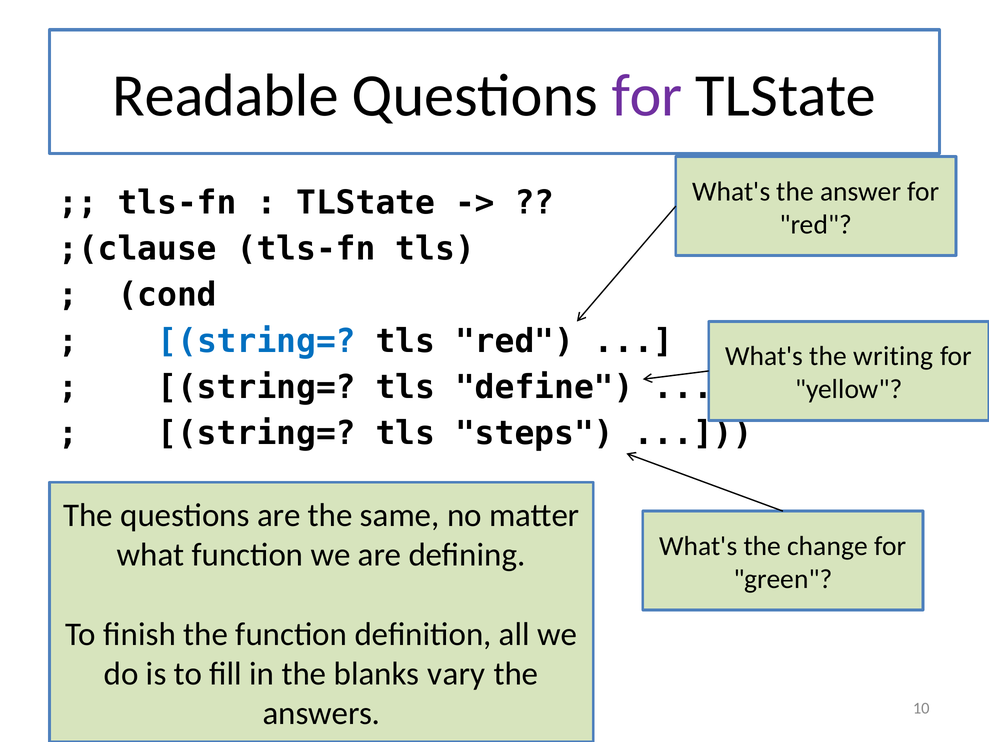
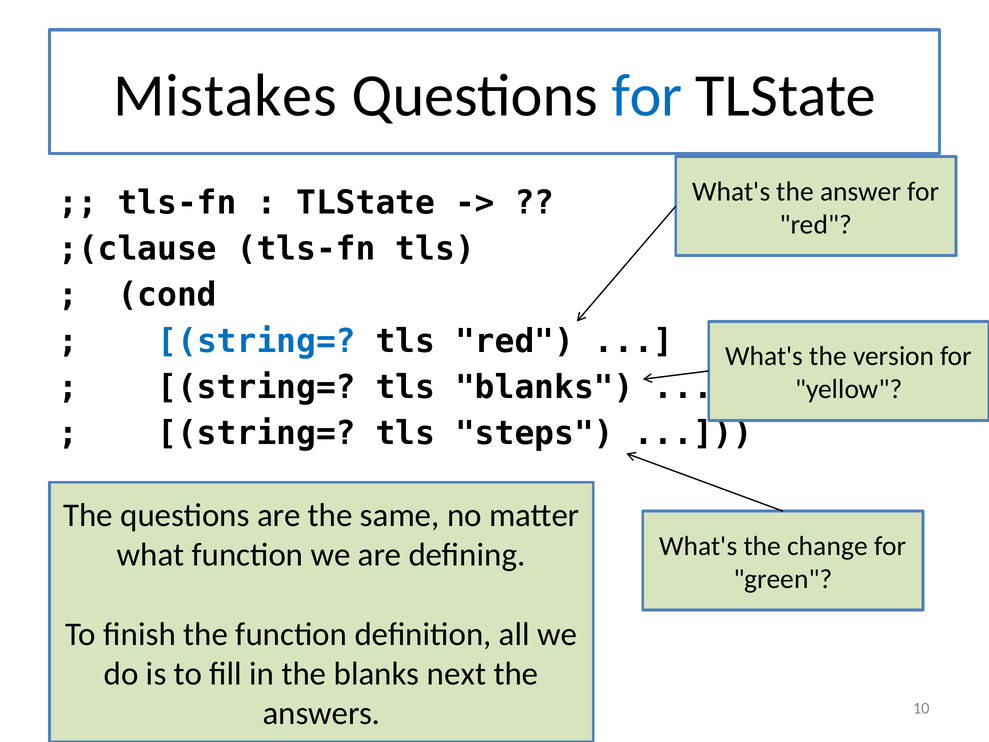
Readable: Readable -> Mistakes (225, 96)
for colour: purple -> blue (647, 96)
writing: writing -> version (894, 356)
tls define: define -> blanks (544, 387)
vary: vary -> next (456, 674)
